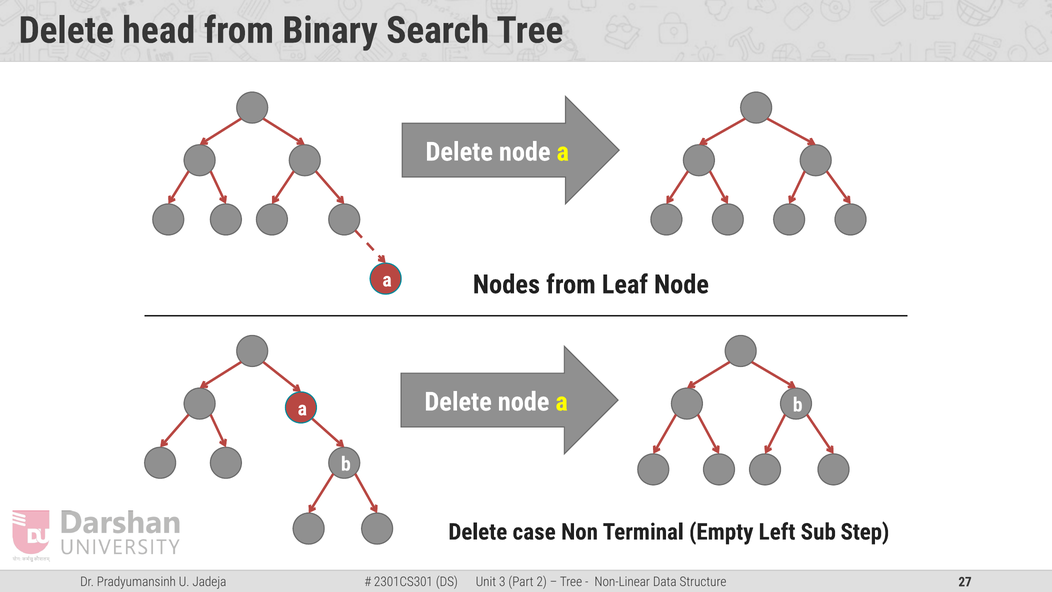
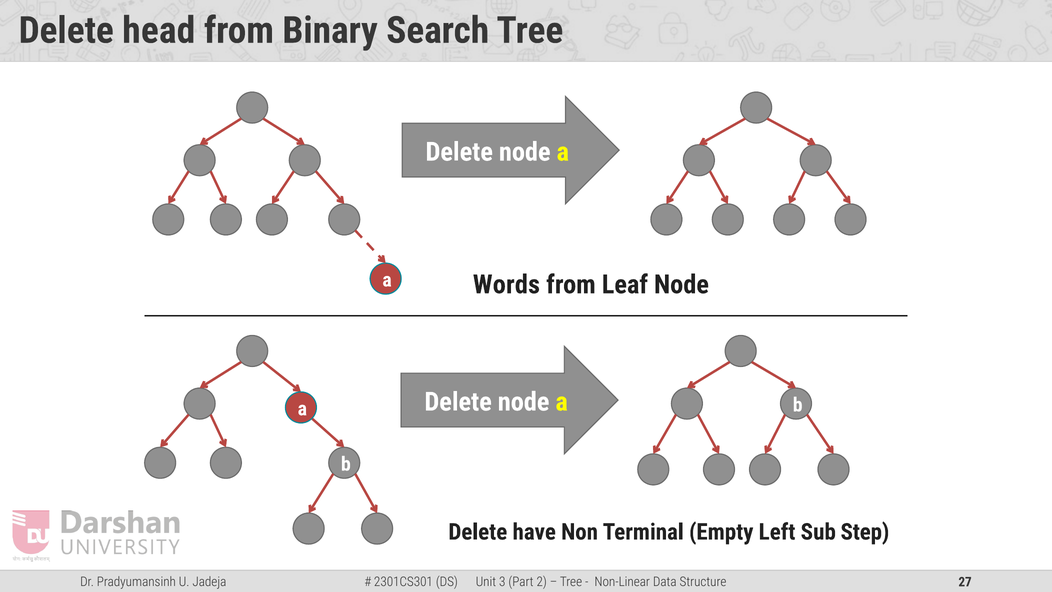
Nodes: Nodes -> Words (506, 284)
case: case -> have (534, 532)
